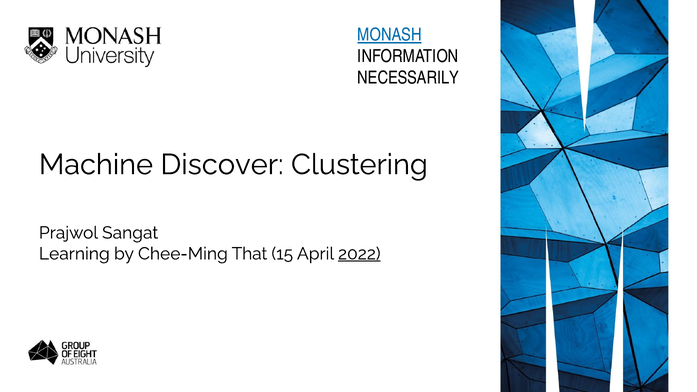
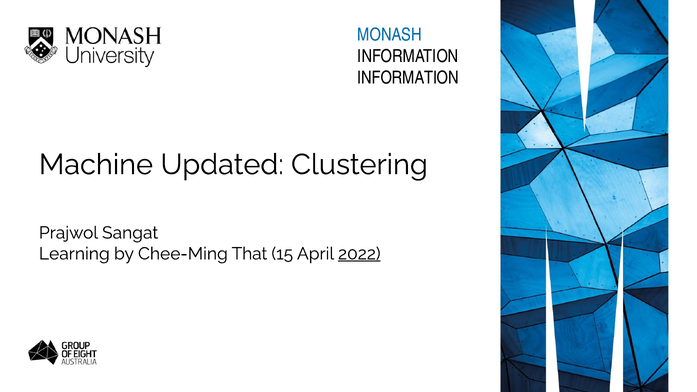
MONASH underline: present -> none (390, 35)
NECESSARILY: NECESSARILY -> INFORMATION (408, 78)
Discover: Discover -> Updated (222, 165)
